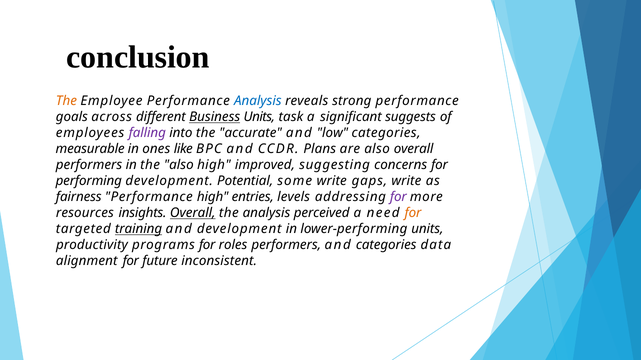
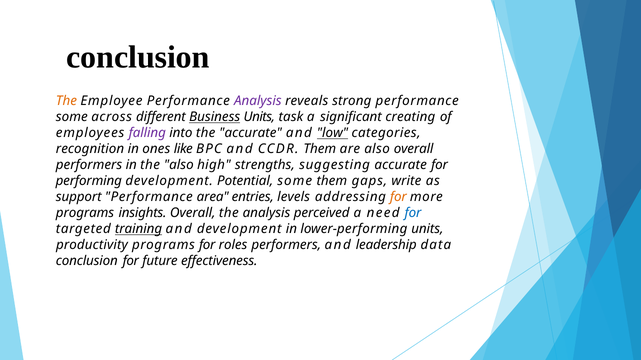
Analysis colour: blue -> purple (258, 101)
goals: goals -> some (72, 117)
suggests: suggests -> creating (410, 117)
low underline: none -> present (332, 133)
measurable: measurable -> recognition (90, 149)
CCDR Plans: Plans -> Them (320, 149)
improved: improved -> strengths (265, 165)
suggesting concerns: concerns -> accurate (401, 165)
some write: write -> them (332, 181)
fairness: fairness -> support (79, 197)
Performance high: high -> area (213, 197)
for colour: purple -> orange (398, 197)
resources: resources -> programs (85, 213)
Overall underline: present -> none (193, 213)
for colour: orange -> blue (413, 213)
and categories: categories -> leadership (386, 245)
alignment: alignment -> conclusion (87, 261)
inconsistent: inconsistent -> effectiveness (219, 261)
